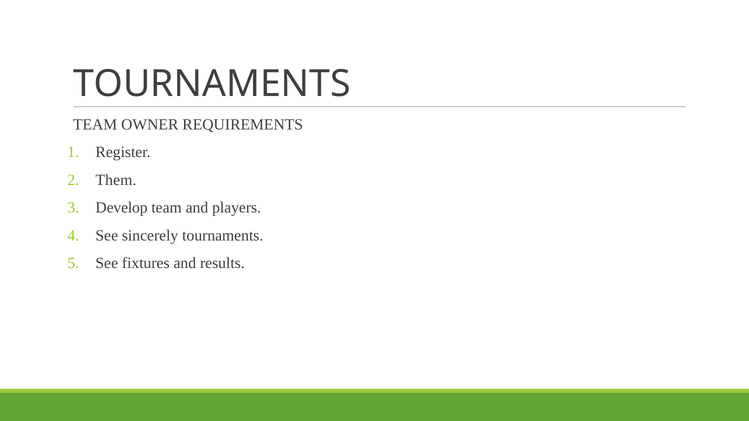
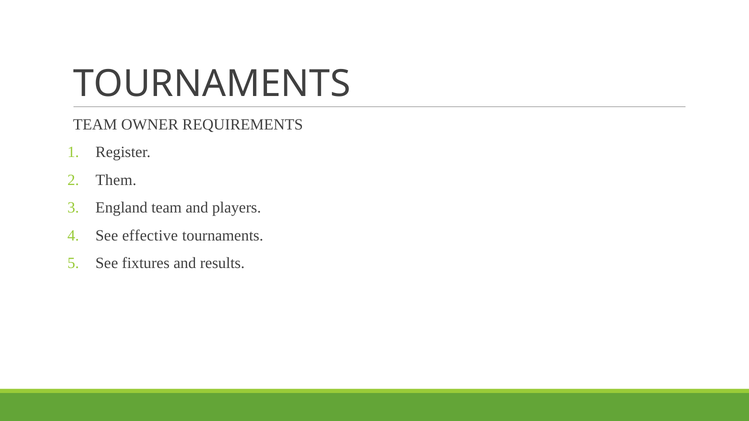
Develop: Develop -> England (121, 208)
sincerely: sincerely -> effective (150, 236)
